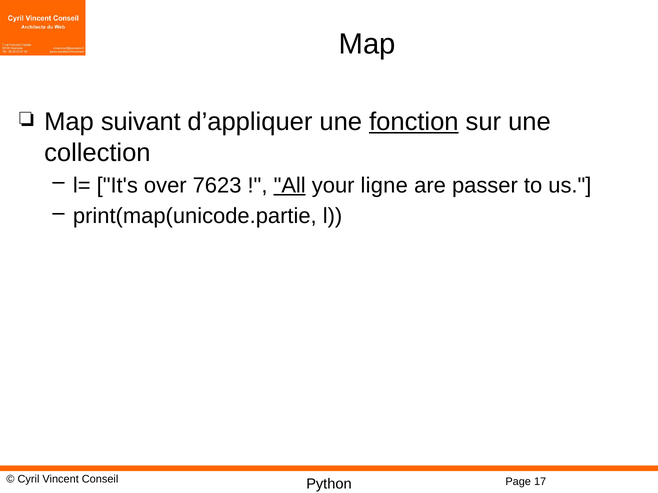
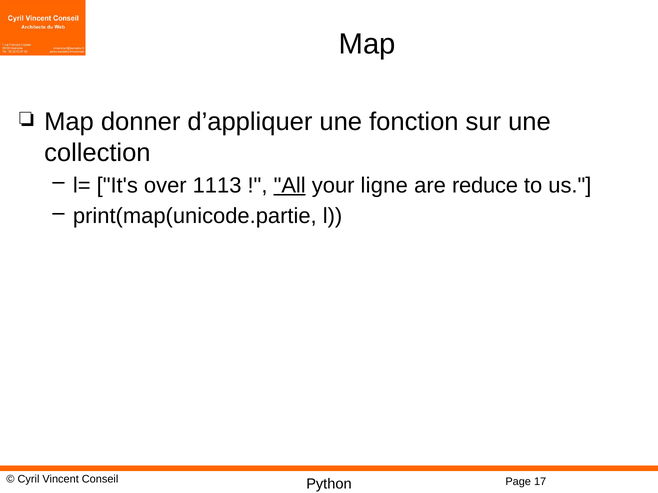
suivant: suivant -> donner (141, 122)
fonction underline: present -> none (414, 122)
7623: 7623 -> 1113 (217, 185)
passer: passer -> reduce (485, 185)
